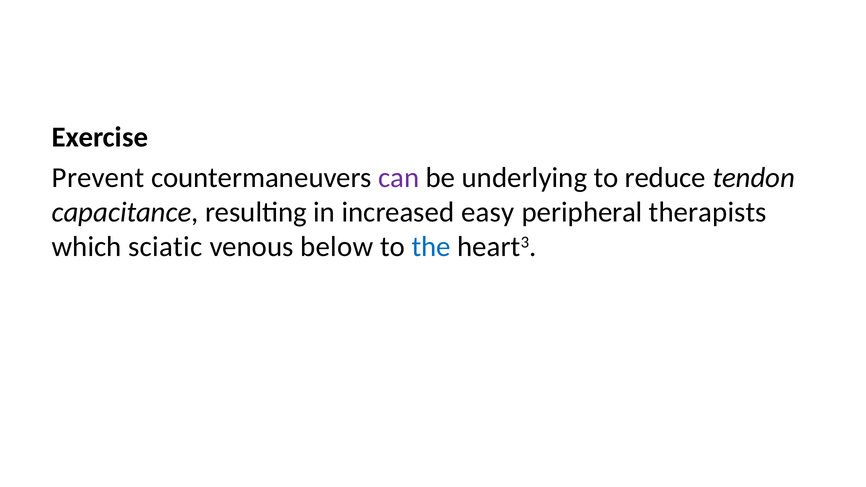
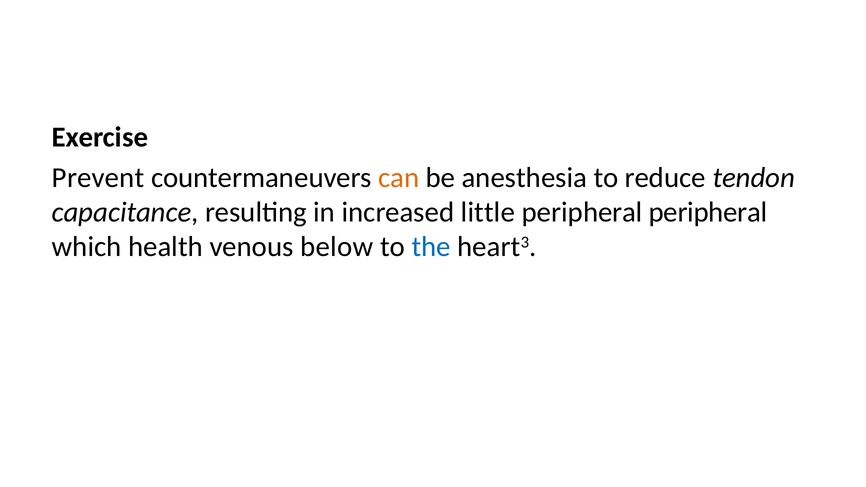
can colour: purple -> orange (399, 178)
underlying: underlying -> anesthesia (524, 178)
easy: easy -> little (488, 212)
peripheral therapists: therapists -> peripheral (708, 212)
sciatic: sciatic -> health (166, 247)
